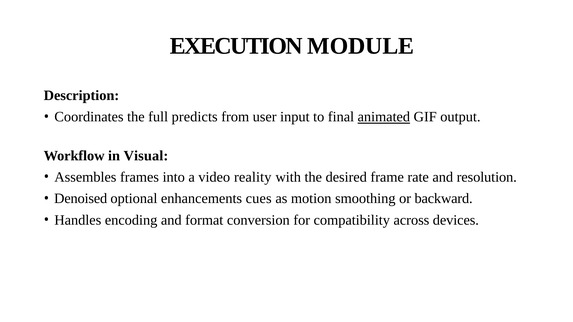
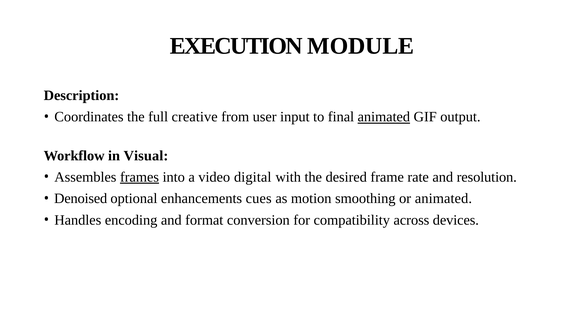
predicts: predicts -> creative (195, 117)
frames underline: none -> present (139, 177)
reality: reality -> digital (253, 177)
or backward: backward -> animated (443, 199)
